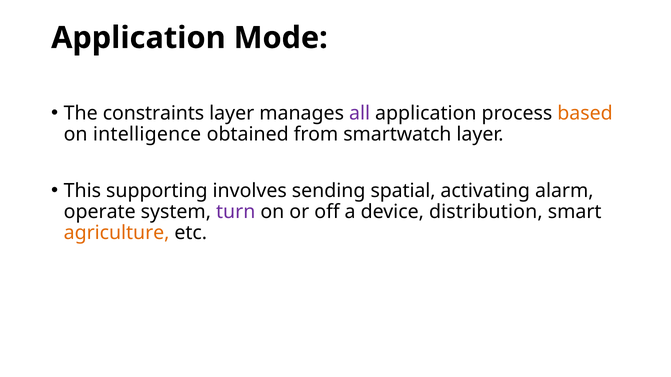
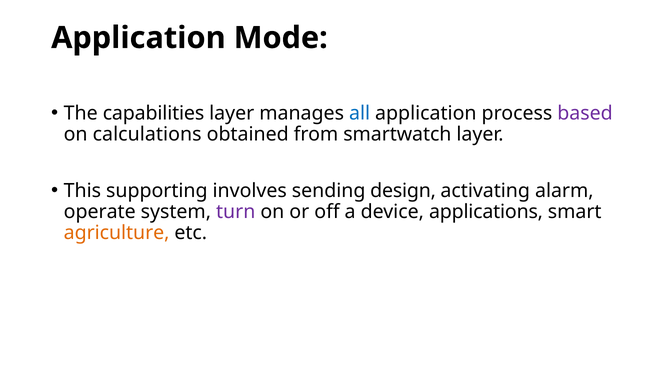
constraints: constraints -> capabilities (154, 113)
all colour: purple -> blue (360, 113)
based colour: orange -> purple (585, 113)
intelligence: intelligence -> calculations (147, 135)
spatial: spatial -> design (403, 191)
distribution: distribution -> applications (486, 212)
